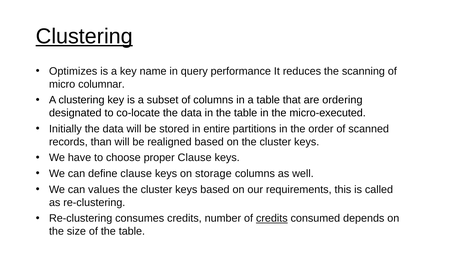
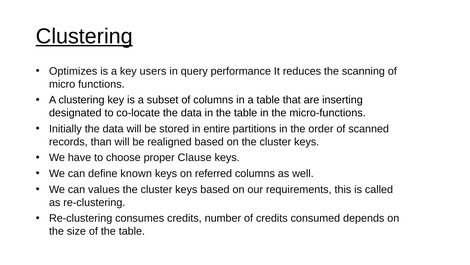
name: name -> users (153, 71)
columnar: columnar -> functions (101, 84)
ordering: ordering -> inserting (342, 100)
micro-executed: micro-executed -> micro-functions (328, 113)
define clause: clause -> known (136, 173)
storage: storage -> referred (213, 173)
credits underline: present -> none (272, 218)
